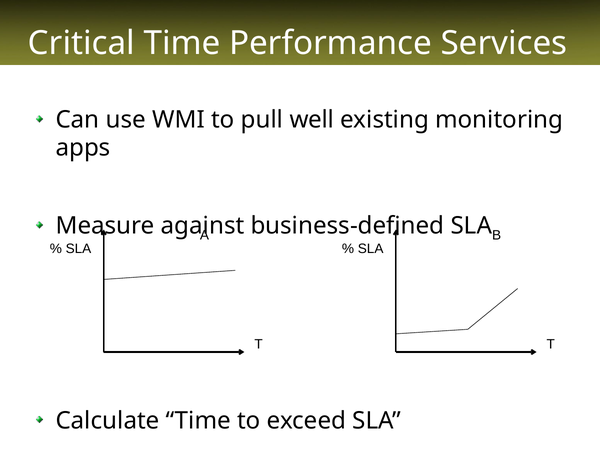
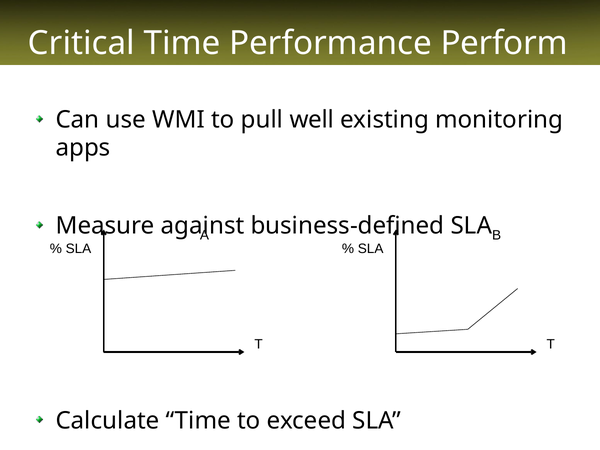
Services: Services -> Perform (504, 43)
